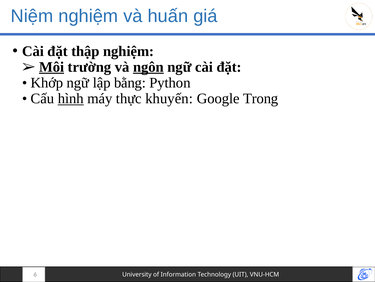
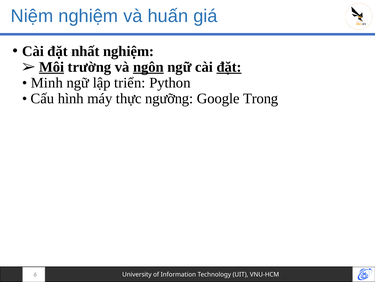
thập: thập -> nhất (85, 51)
đặt underline: none -> present (229, 67)
Khớp: Khớp -> Minh (47, 83)
bằng: bằng -> triển (130, 83)
hình underline: present -> none (71, 98)
khuyến: khuyến -> ngưỡng (169, 98)
